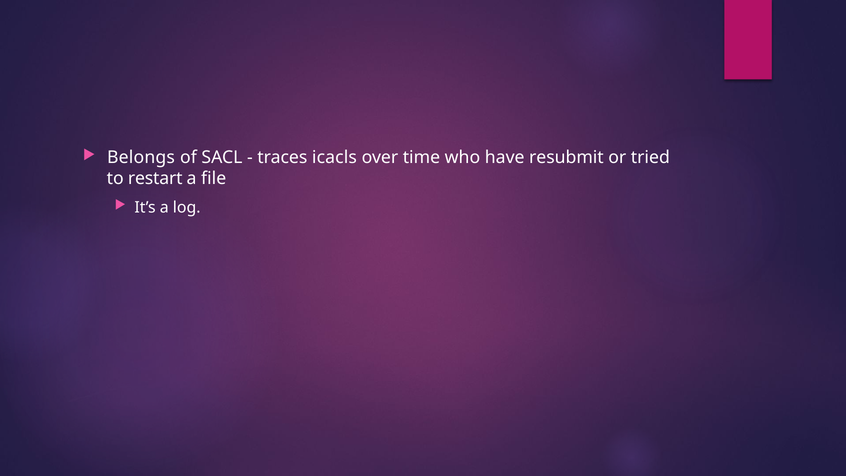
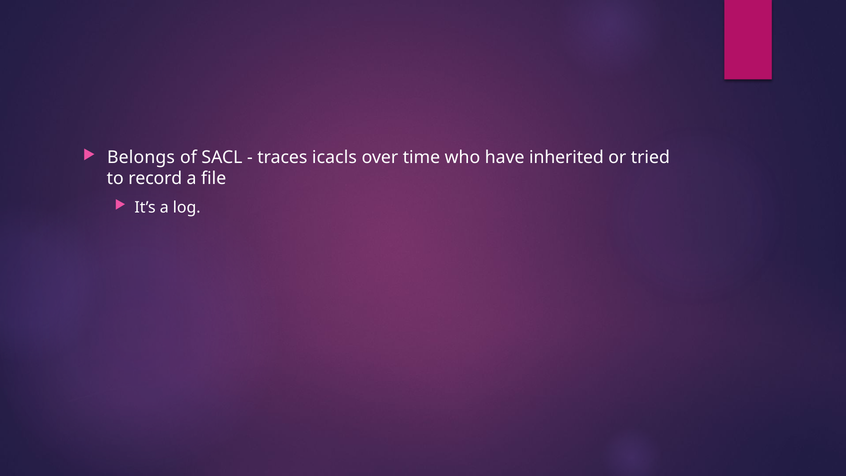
resubmit: resubmit -> inherited (566, 157)
restart: restart -> record (155, 179)
